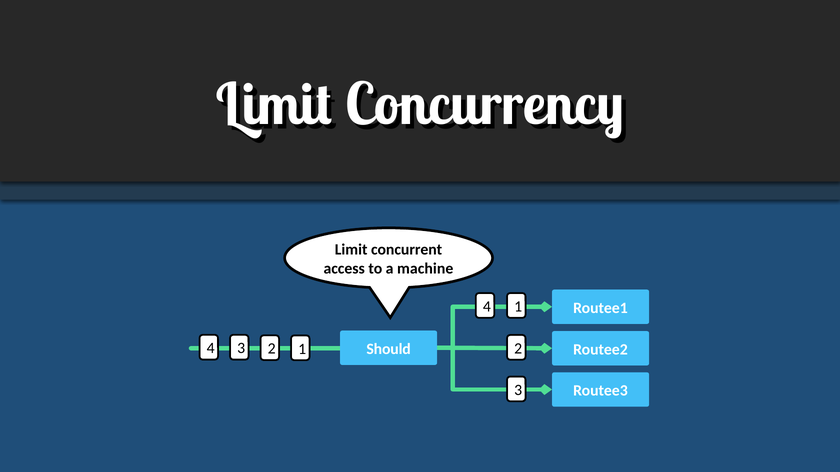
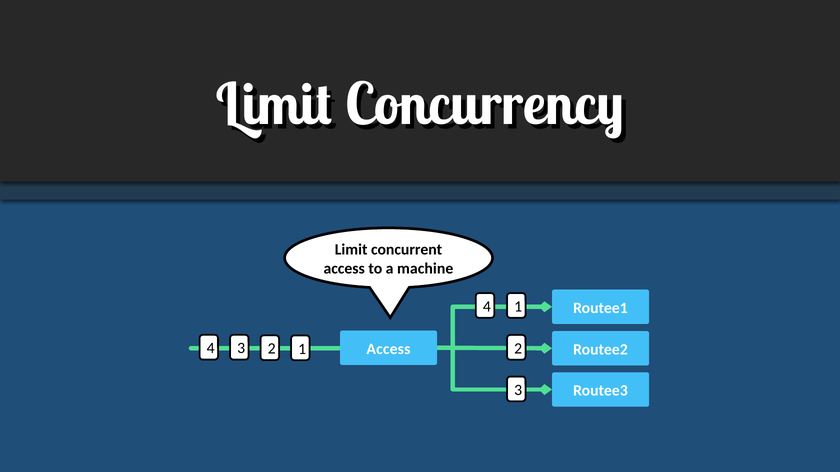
Should: Should -> Access (388, 349)
